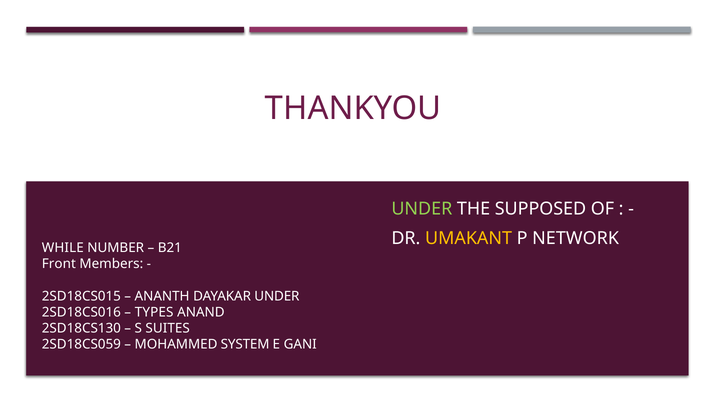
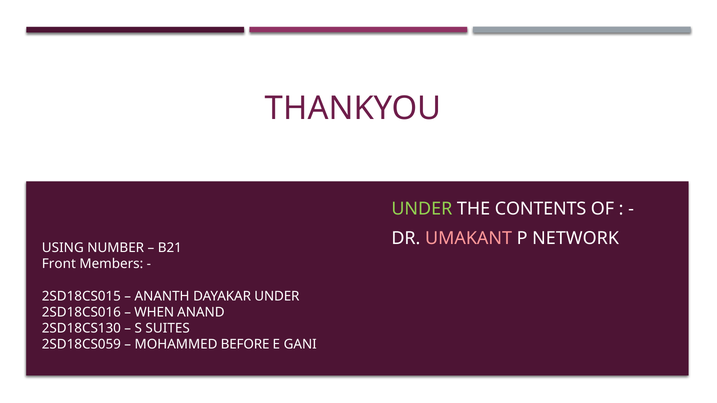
SUPPOSED: SUPPOSED -> CONTENTS (541, 209)
UMAKANT colour: yellow -> pink (469, 239)
WHILE: WHILE -> USING (63, 248)
TYPES: TYPES -> WHEN (154, 313)
SYSTEM: SYSTEM -> BEFORE (245, 345)
